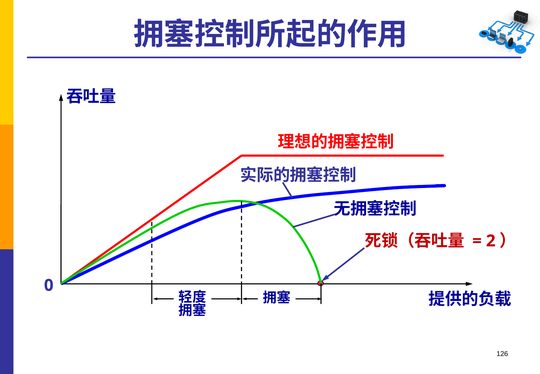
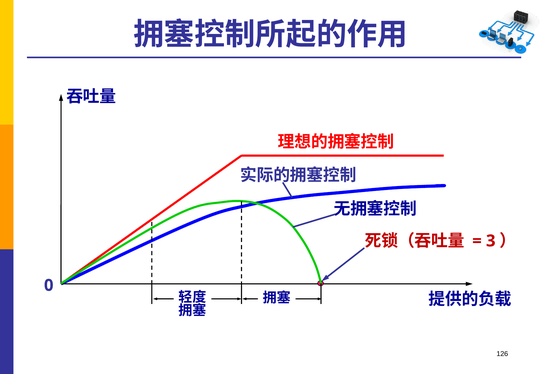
2: 2 -> 3 (491, 241)
